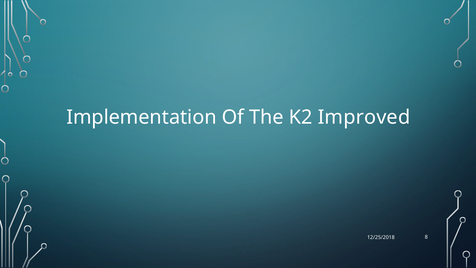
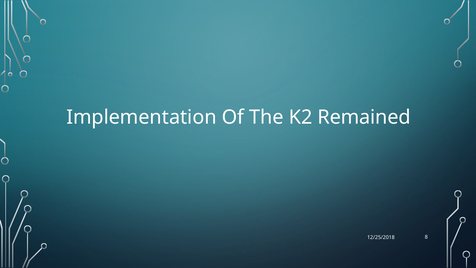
Improved: Improved -> Remained (364, 117)
